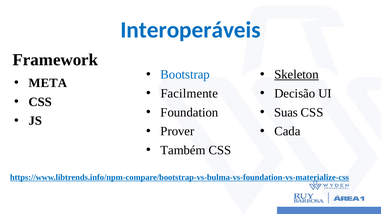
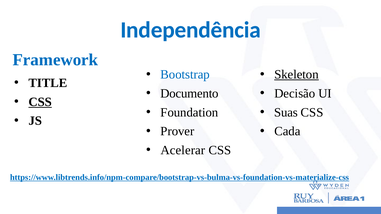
Interoperáveis: Interoperáveis -> Independência (191, 30)
Framework colour: black -> blue (55, 60)
META: META -> TITLE (48, 83)
Facilmente: Facilmente -> Documento (189, 94)
CSS underline: none -> present (40, 102)
Também: Também -> Acelerar (183, 150)
